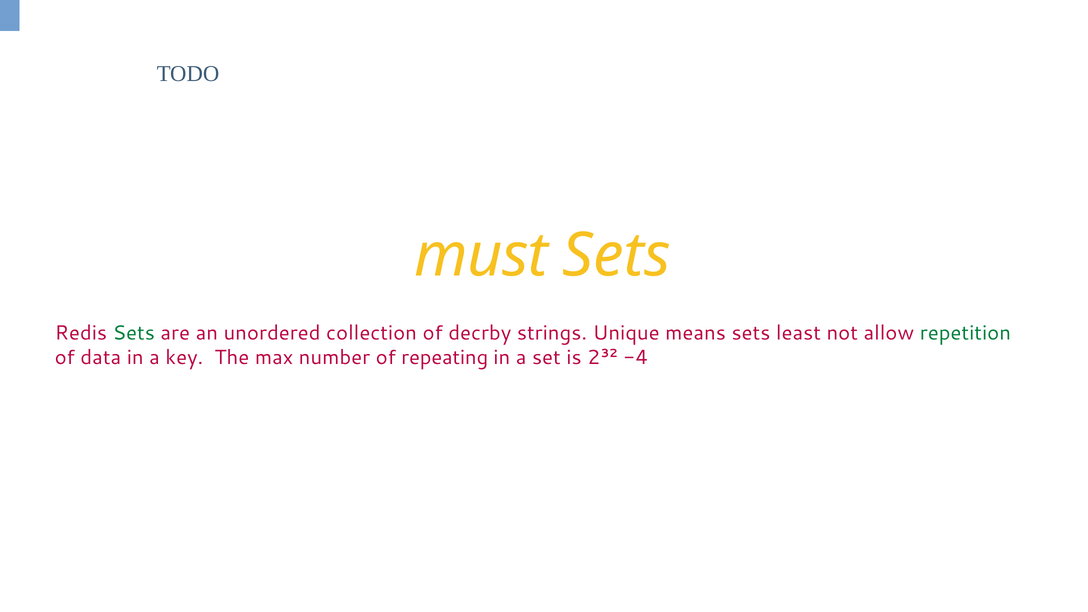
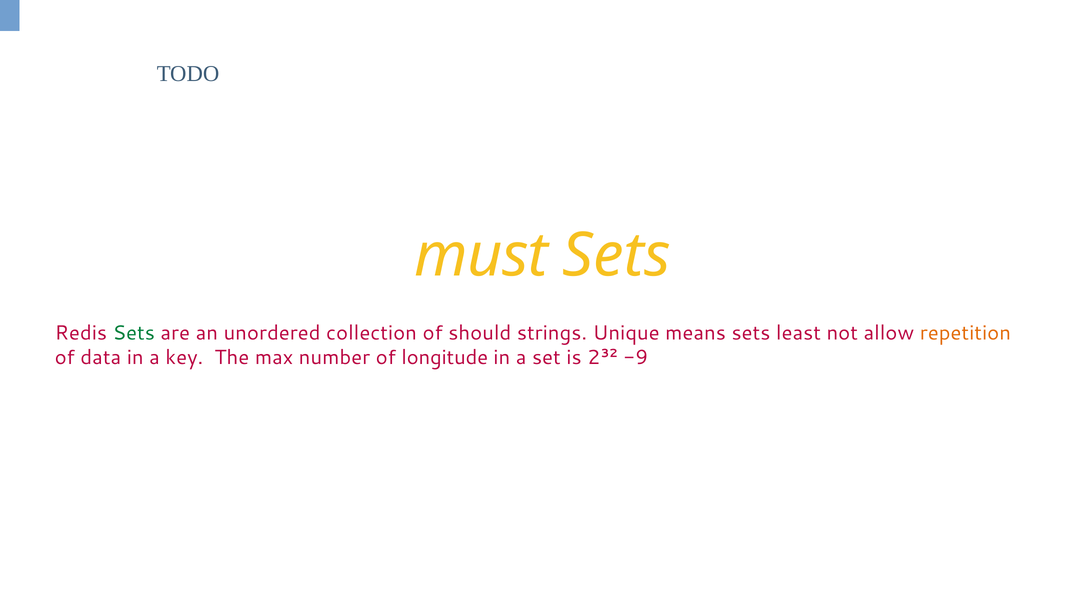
decrby: decrby -> should (480, 333)
repetition colour: green -> orange (965, 333)
repeating: repeating -> longitude (445, 357)
-4: -4 -> -9 (636, 357)
